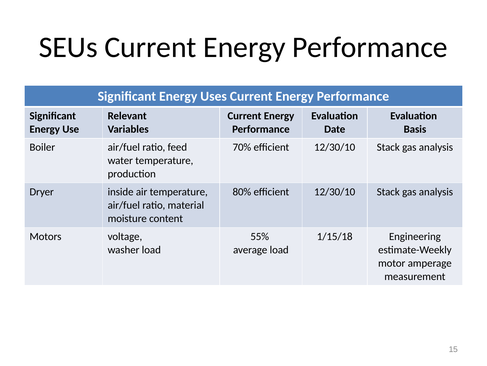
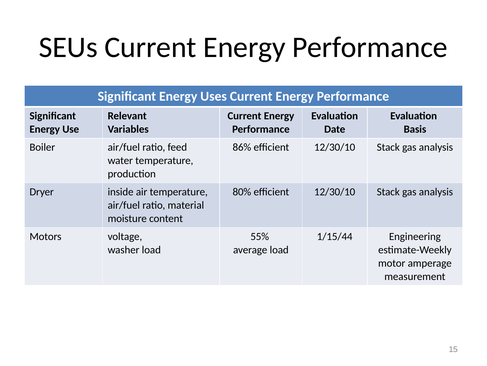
70%: 70% -> 86% (242, 147)
1/15/18: 1/15/18 -> 1/15/44 (335, 236)
